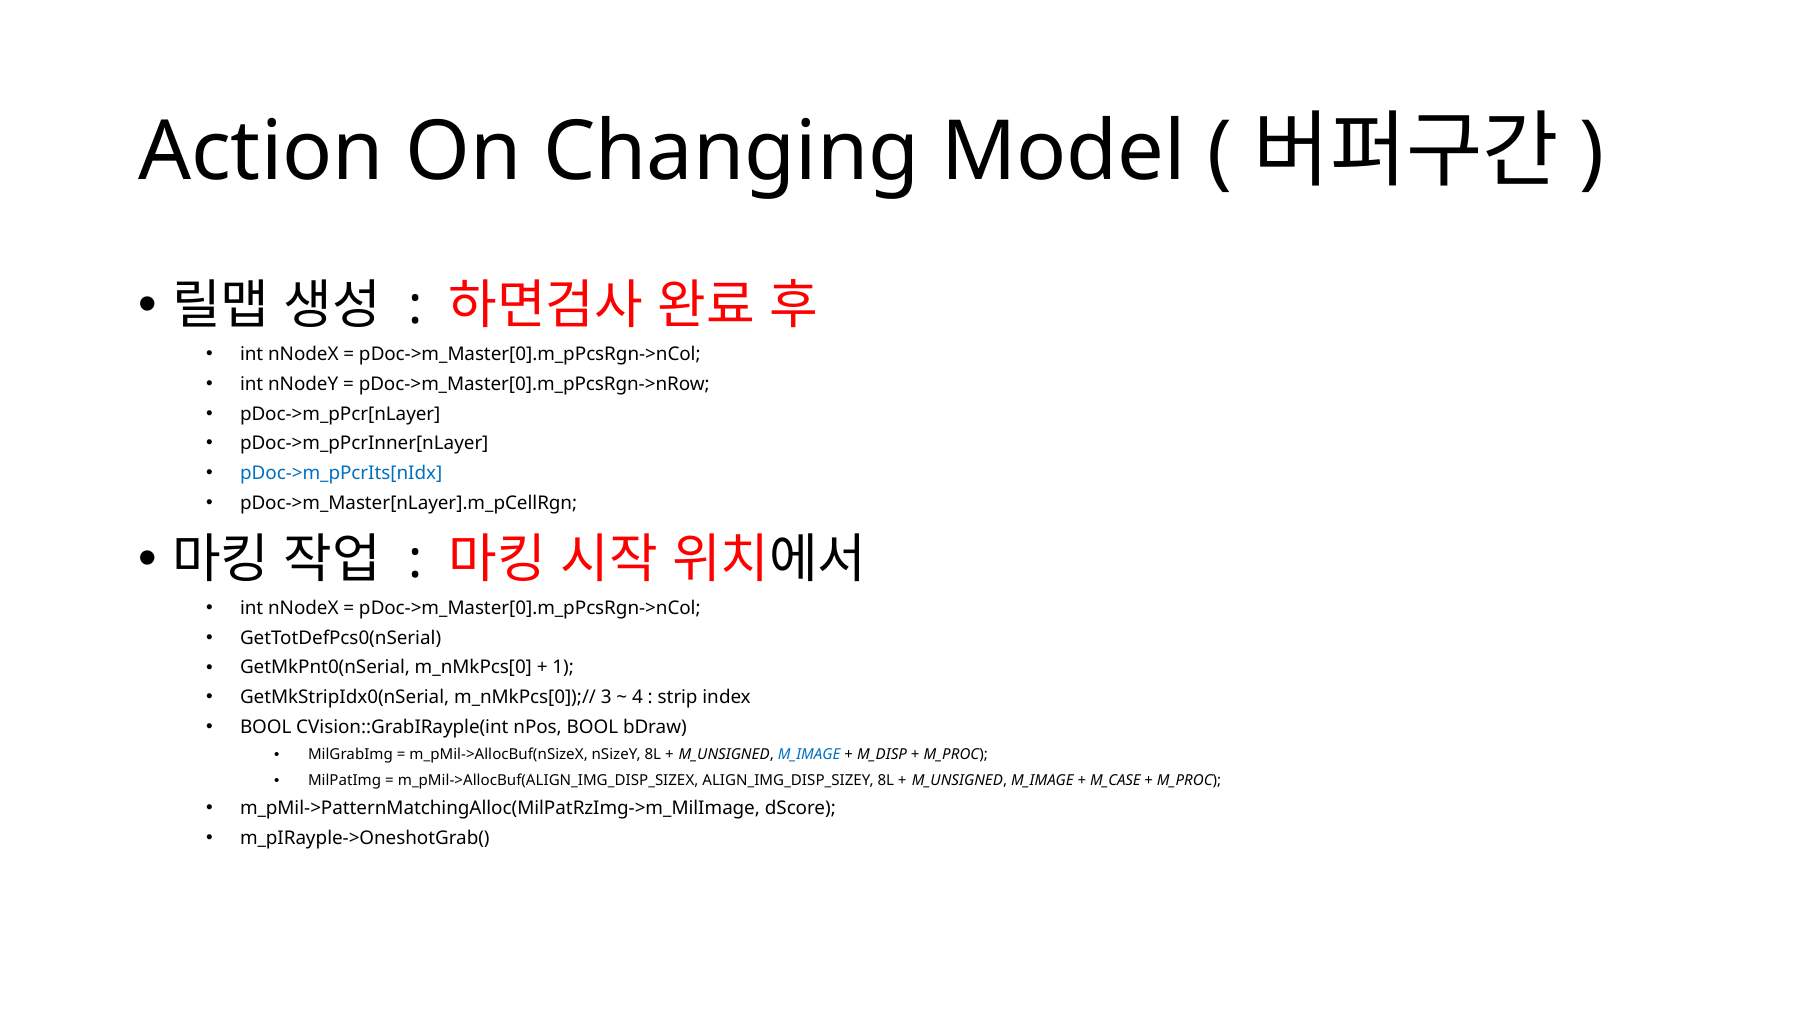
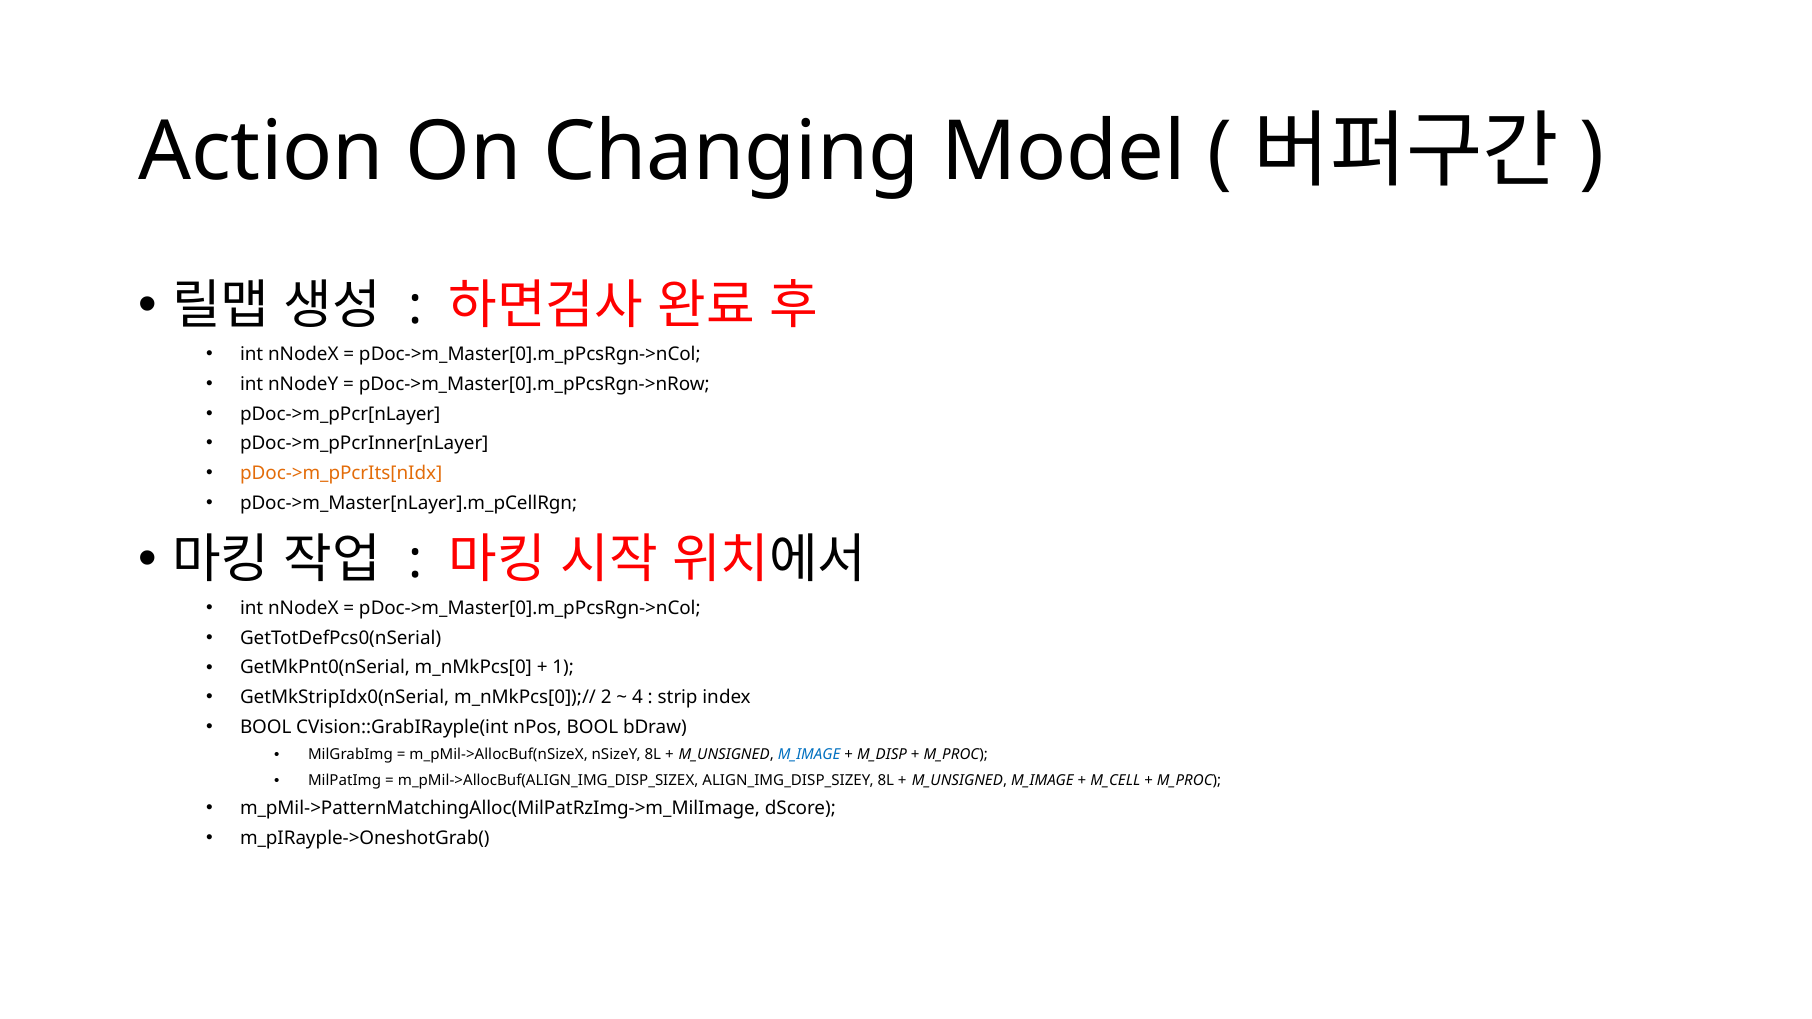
pDoc->m_pPcrIts[nIdx colour: blue -> orange (341, 473)
3: 3 -> 2 (606, 698)
M_CASE: M_CASE -> M_CELL (1115, 781)
